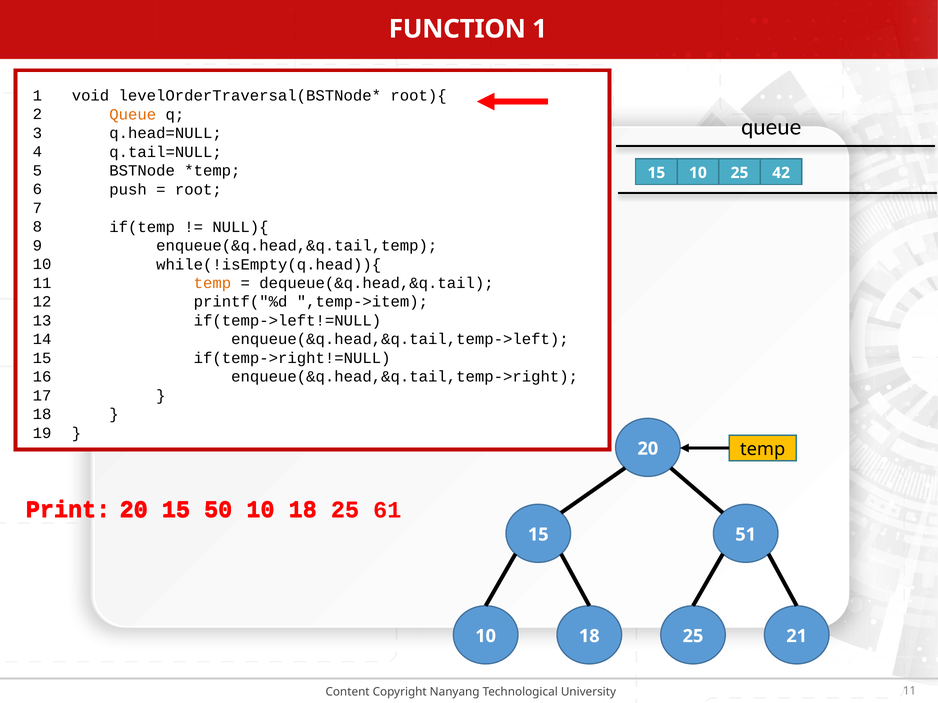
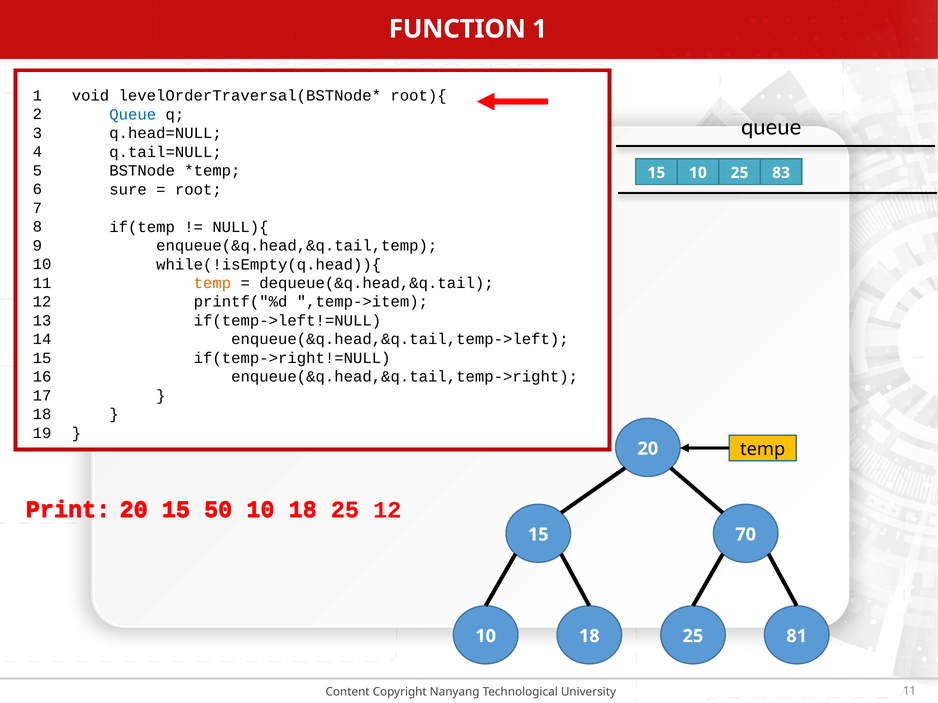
Queue colour: orange -> blue (133, 114)
42: 42 -> 83 (781, 173)
push: push -> sure (128, 189)
61: 61 -> 12 (387, 511)
51: 51 -> 70 (746, 535)
21: 21 -> 81 (797, 637)
